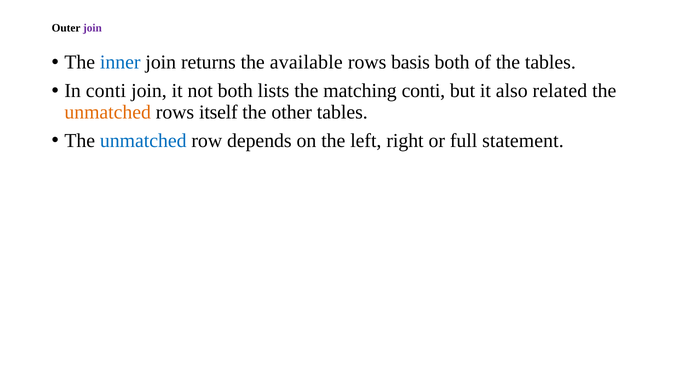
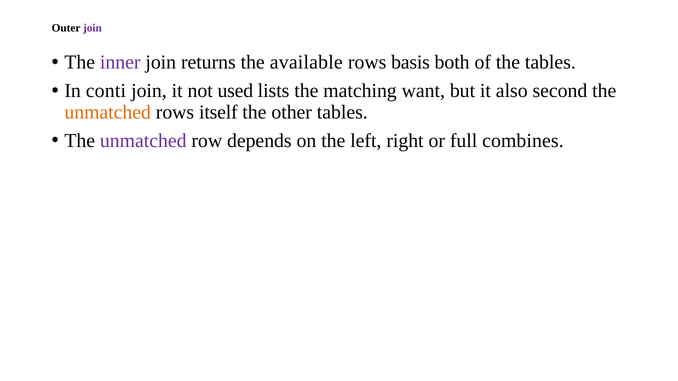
inner colour: blue -> purple (120, 62)
not both: both -> used (235, 91)
matching conti: conti -> want (423, 91)
related: related -> second (560, 91)
unmatched colour: blue -> purple (143, 141)
statement: statement -> combines (523, 141)
